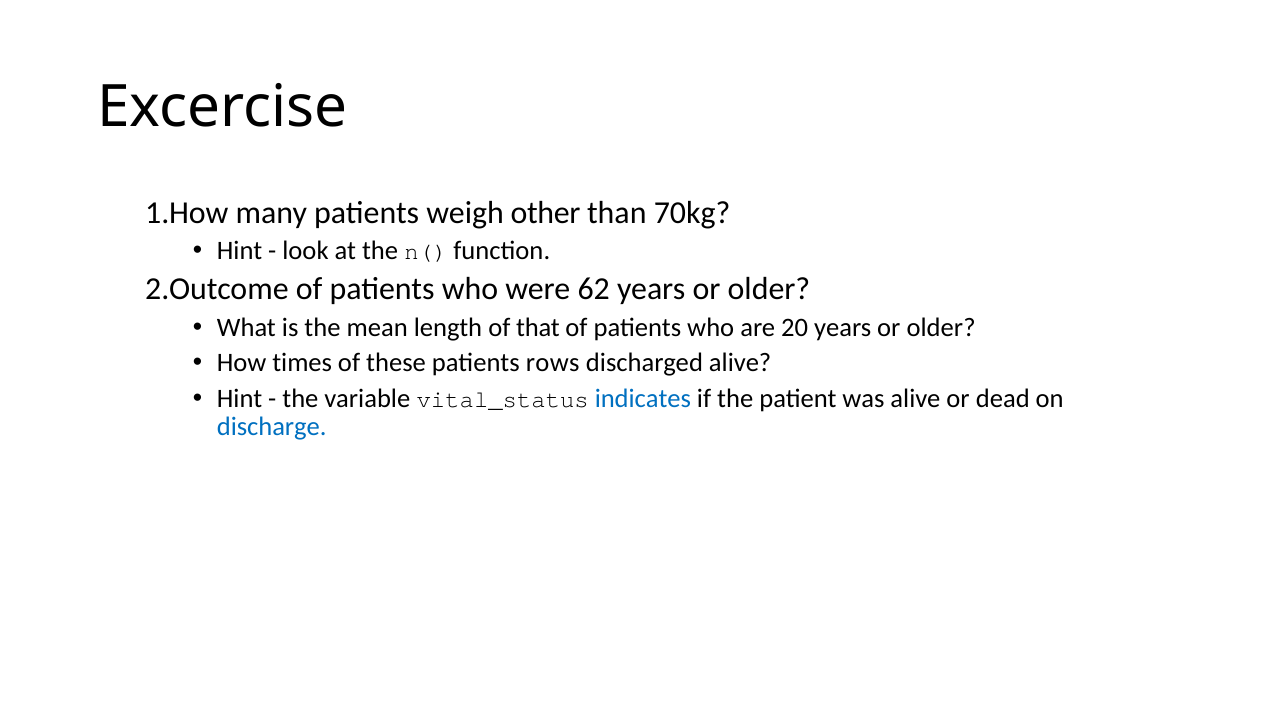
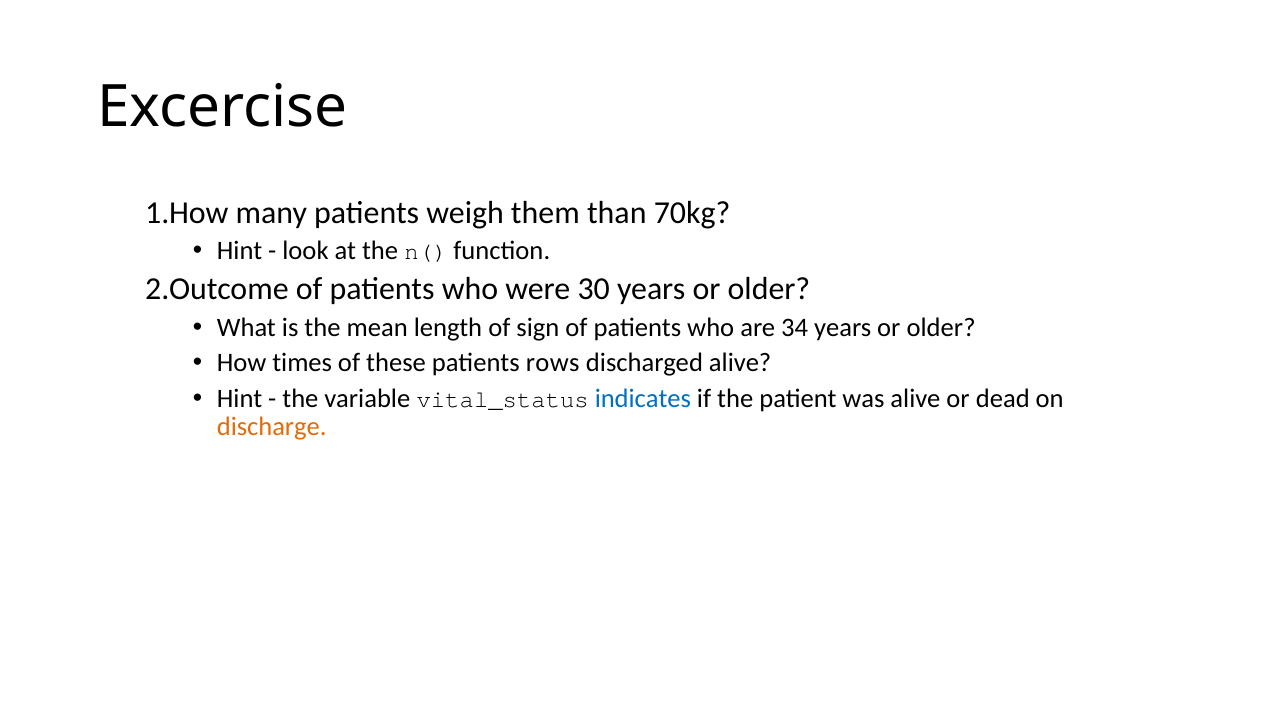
other: other -> them (545, 213)
62: 62 -> 30 (594, 289)
that: that -> sign (538, 328)
20: 20 -> 34 (795, 328)
discharge colour: blue -> orange (272, 427)
